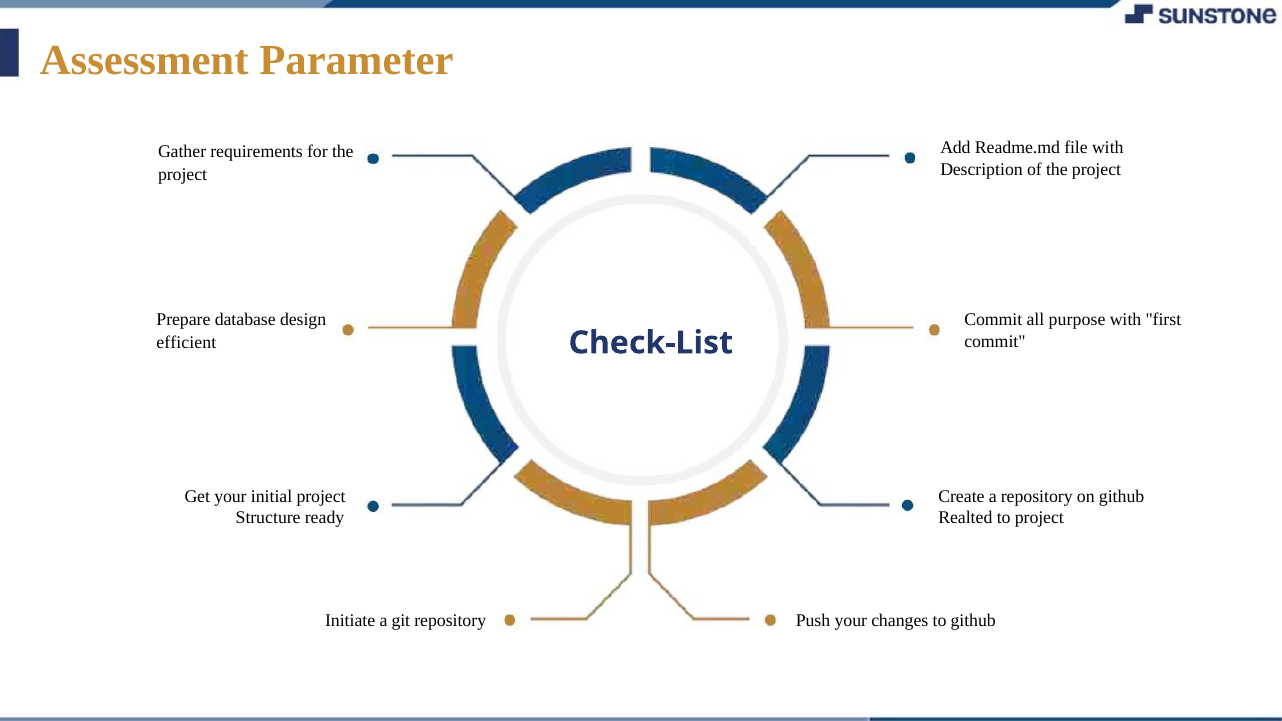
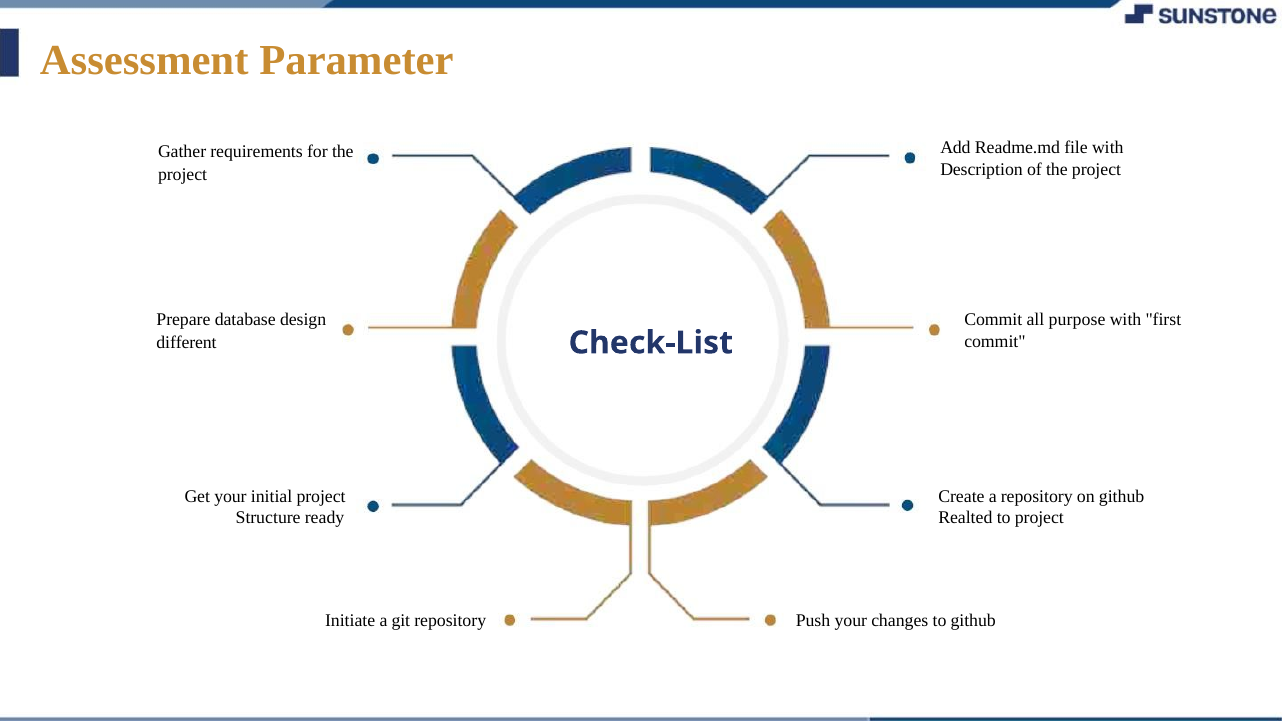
efficient: efficient -> different (187, 343)
